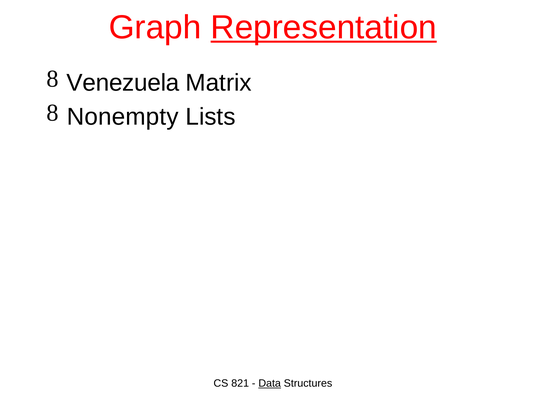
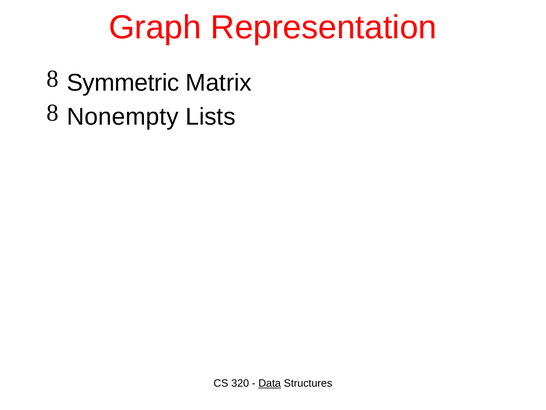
Representation underline: present -> none (324, 27)
Venezuela: Venezuela -> Symmetric (123, 83)
821: 821 -> 320 (240, 383)
